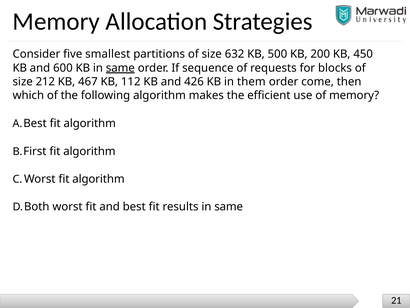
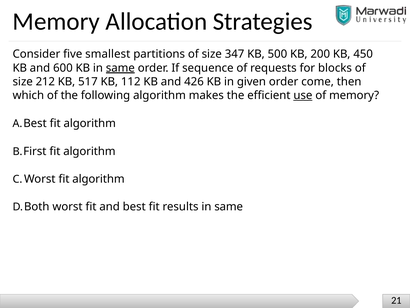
632: 632 -> 347 (235, 54)
467: 467 -> 517 (88, 81)
them: them -> given (251, 81)
use underline: none -> present (303, 95)
